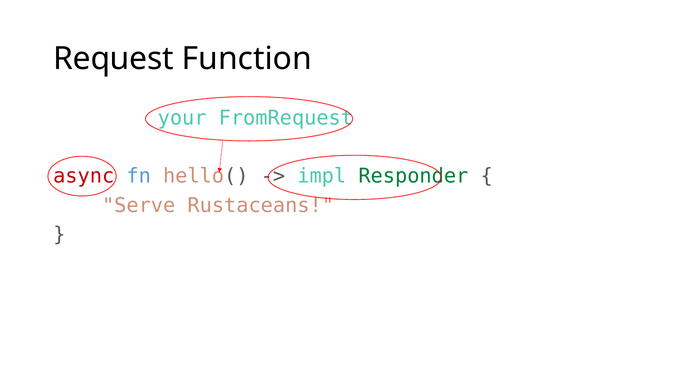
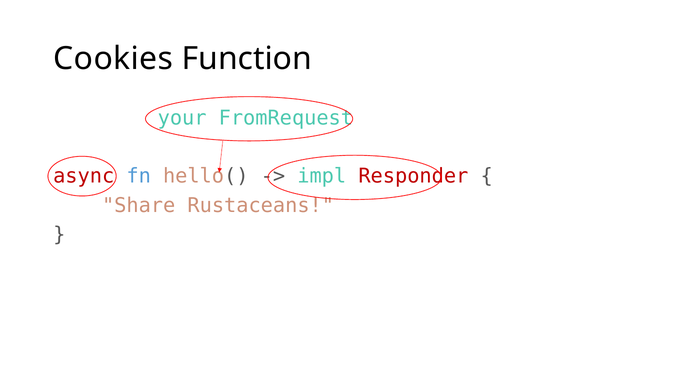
Request: Request -> Cookies (113, 59)
Responder colour: green -> red (413, 176)
Serve: Serve -> Share (139, 206)
